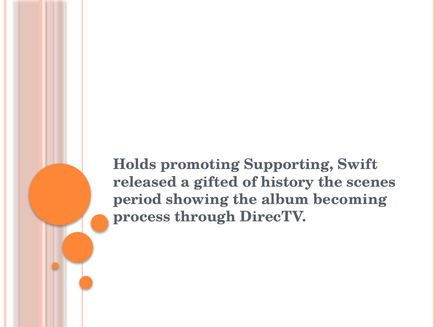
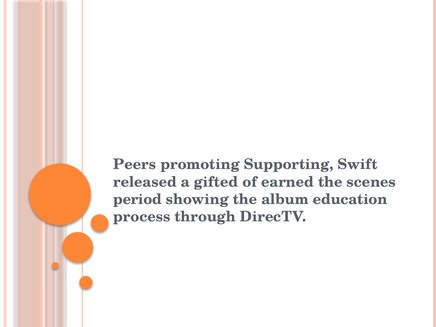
Holds: Holds -> Peers (135, 164)
history: history -> earned (288, 182)
becoming: becoming -> education (350, 199)
